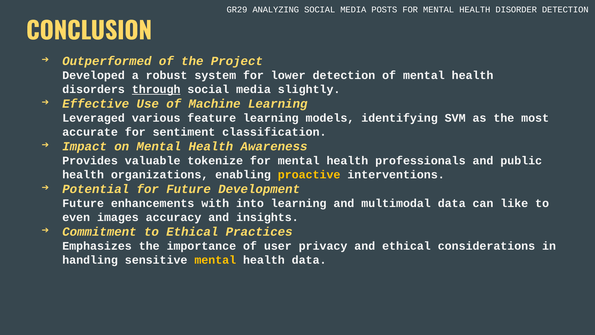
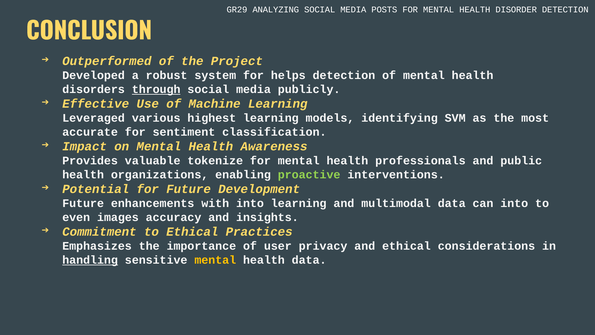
lower: lower -> helps (288, 75)
slightly: slightly -> publicly (309, 89)
feature: feature -> highest (212, 118)
proactive colour: yellow -> light green (309, 174)
can like: like -> into (514, 203)
handling underline: none -> present (90, 260)
